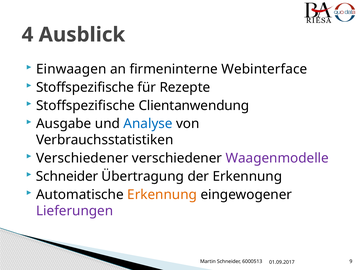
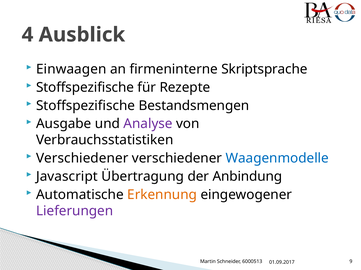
Webinterface: Webinterface -> Skriptsprache (264, 69)
Clientanwendung: Clientanwendung -> Bestandsmengen (194, 106)
Analyse colour: blue -> purple (148, 124)
Waagenmodelle colour: purple -> blue (277, 159)
Schneider: Schneider -> Javascript (67, 177)
der Erkennung: Erkennung -> Anbindung (247, 177)
